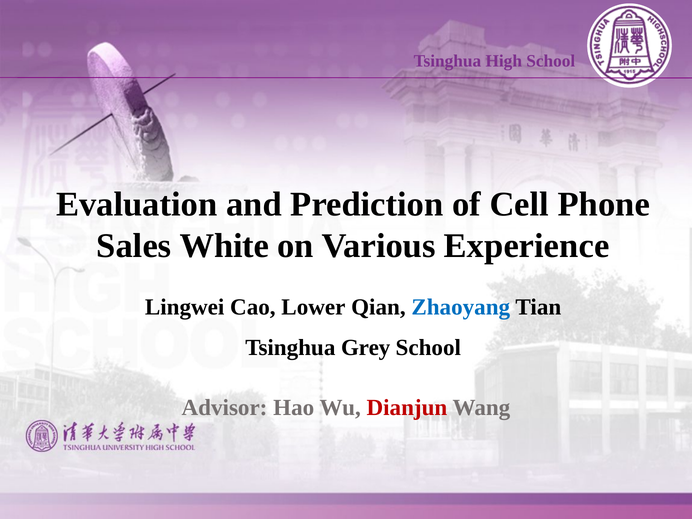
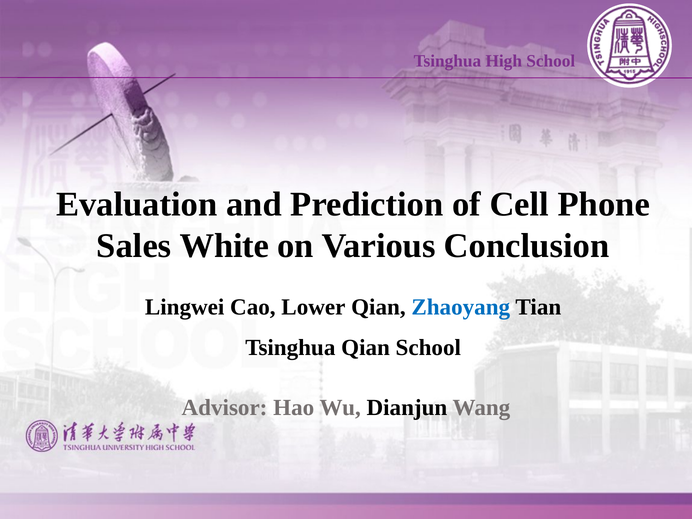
Experience: Experience -> Conclusion (527, 246)
Tsinghua Grey: Grey -> Qian (366, 348)
Dianjun colour: red -> black (407, 407)
